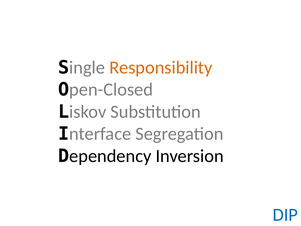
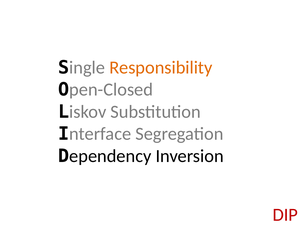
DIP colour: blue -> red (285, 214)
